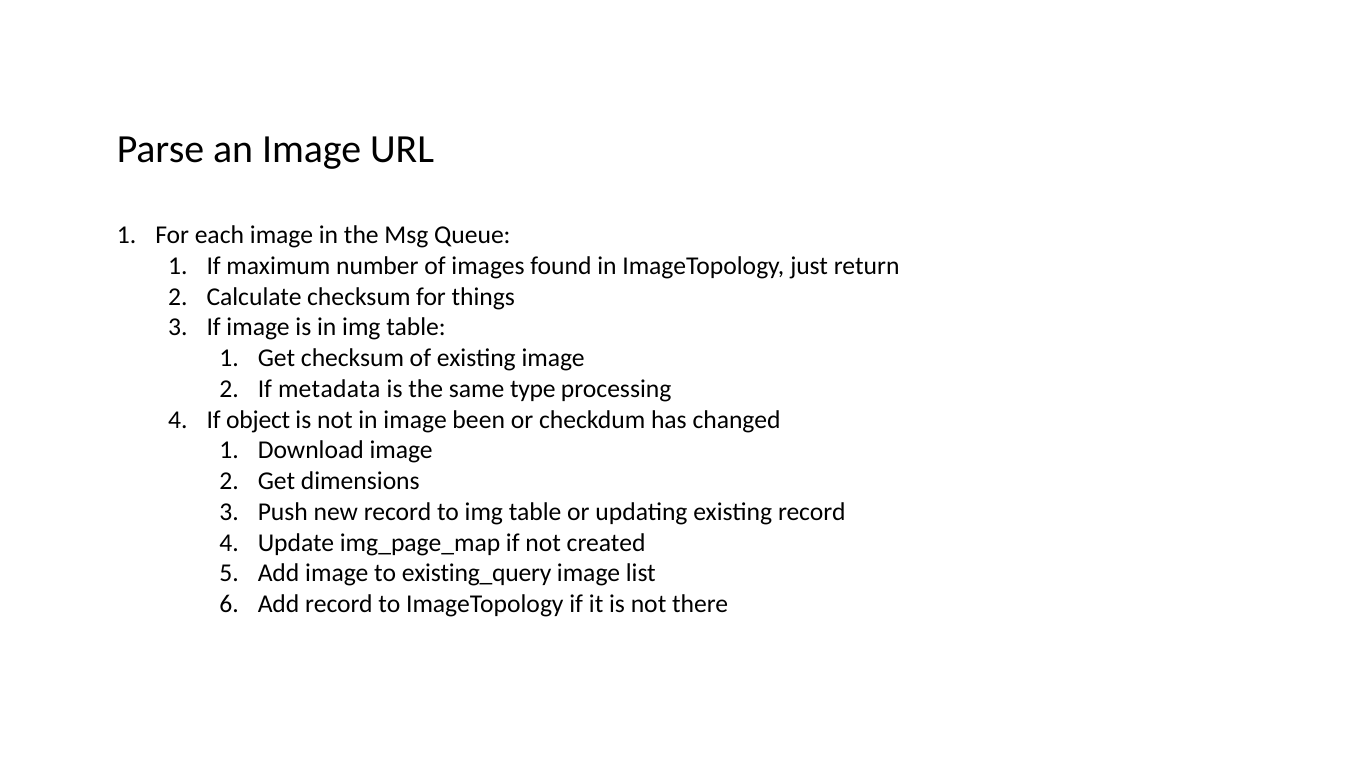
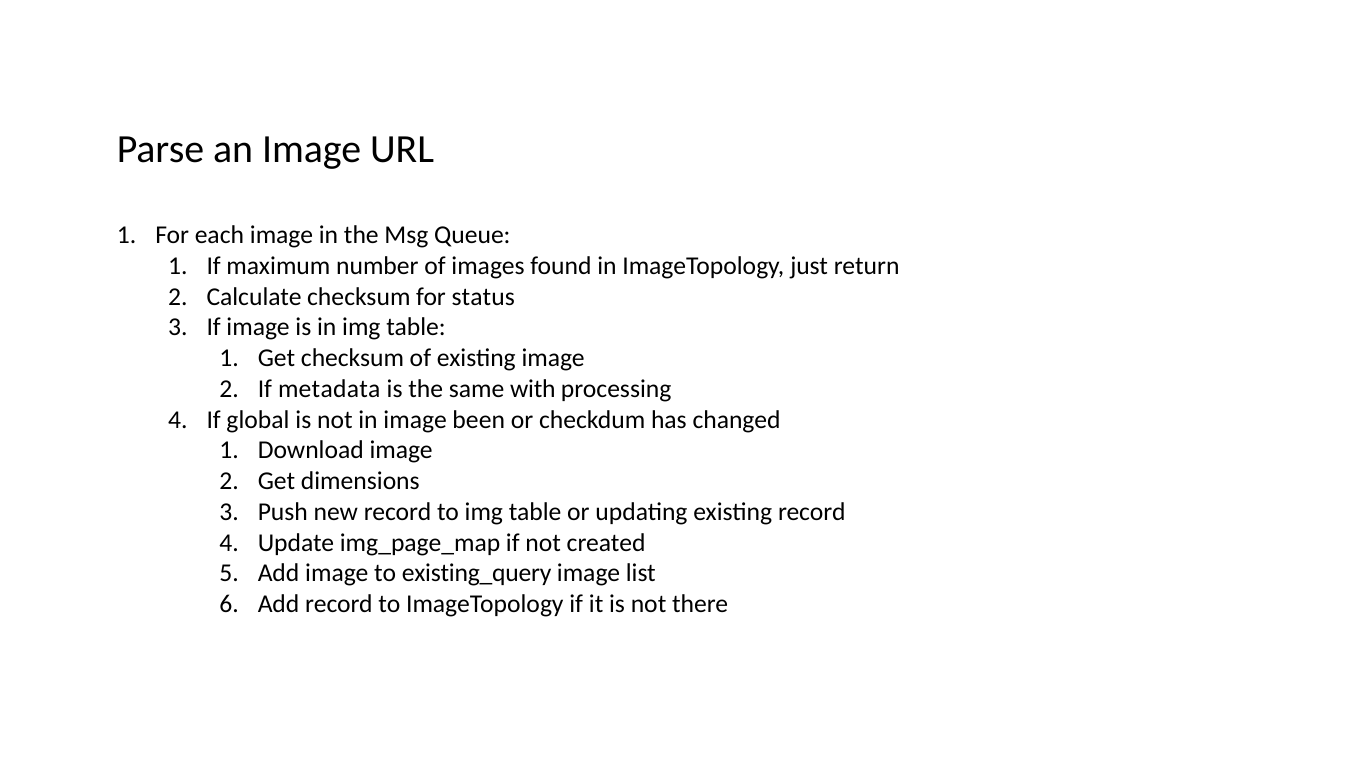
things: things -> status (483, 297)
type: type -> with (533, 389)
object: object -> global (258, 420)
